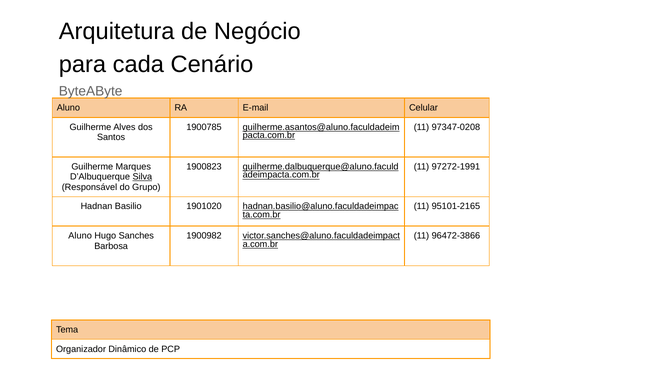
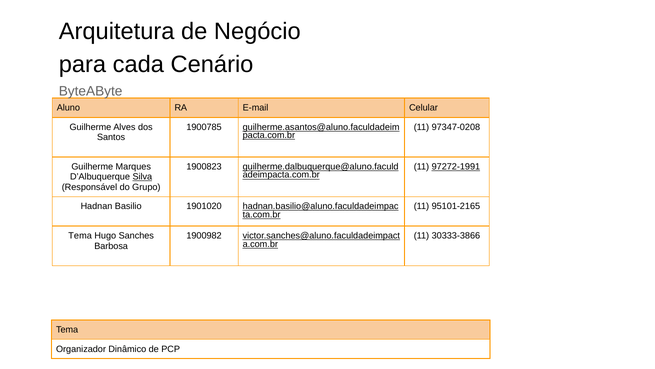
97272-1991 underline: none -> present (456, 167)
Aluno: Aluno -> Tema (80, 236)
96472-3866: 96472-3866 -> 30333-3866 (456, 236)
